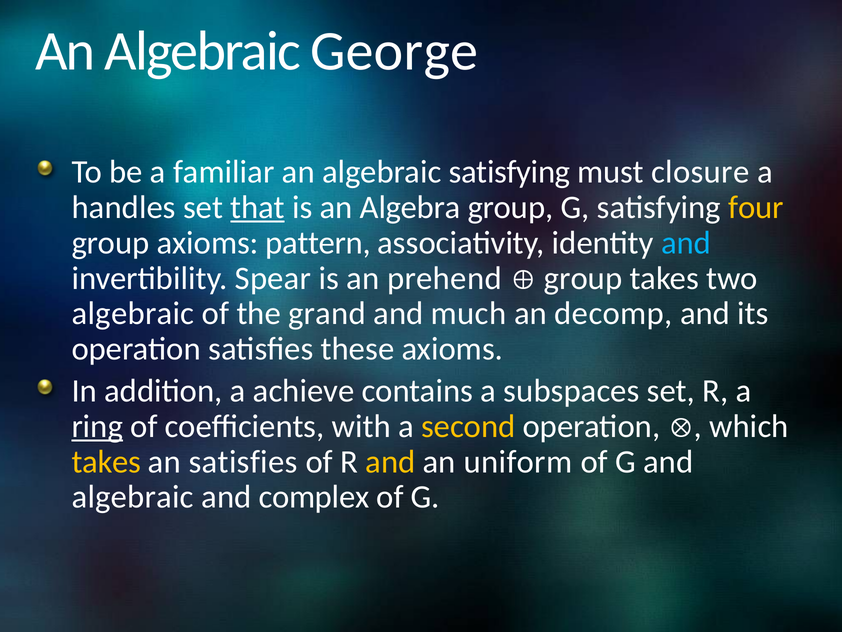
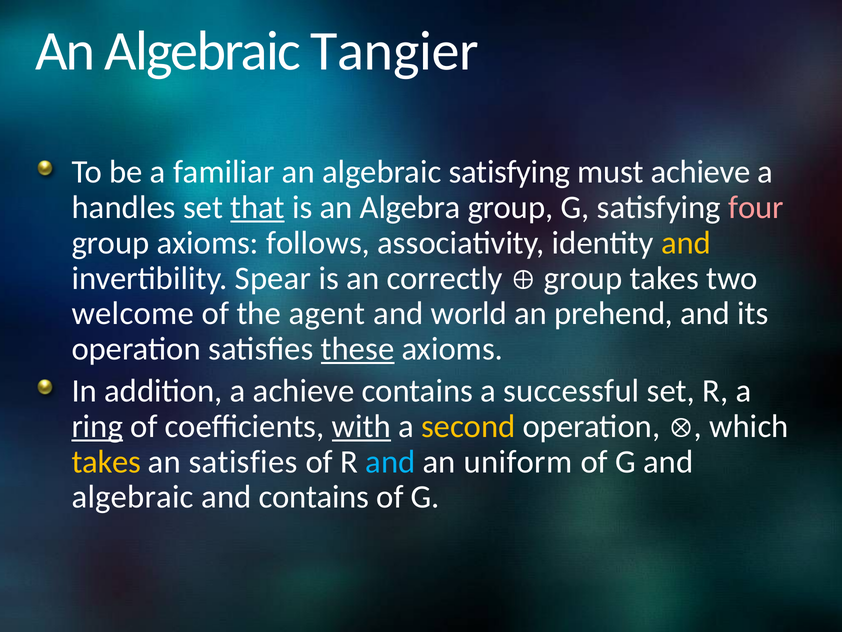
George: George -> Tangier (394, 51)
must closure: closure -> achieve (701, 172)
four colour: yellow -> pink (756, 207)
pattern: pattern -> follows (318, 243)
and colour: light blue -> yellow (686, 243)
prehend: prehend -> correctly (445, 278)
algebraic: algebraic -> welcome (133, 313)
grand: grand -> agent (327, 313)
much: much -> world (469, 313)
decomp: decomp -> prehend (614, 313)
these underline: none -> present (358, 349)
subspaces: subspaces -> successful (571, 391)
with underline: none -> present (361, 426)
and colour: yellow -> light blue (390, 461)
and complex: complex -> contains (314, 497)
